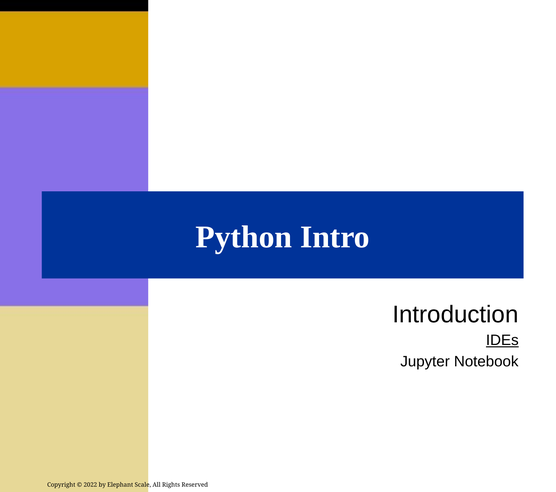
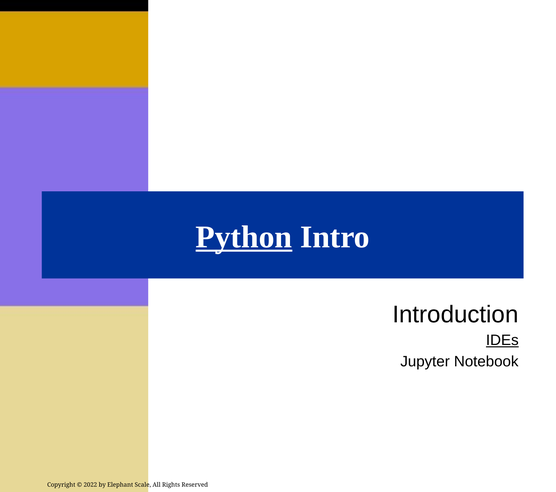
Python underline: none -> present (244, 237)
